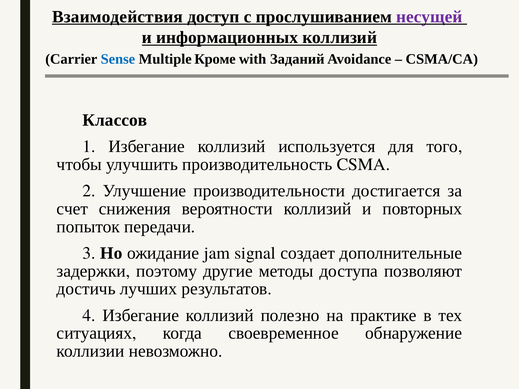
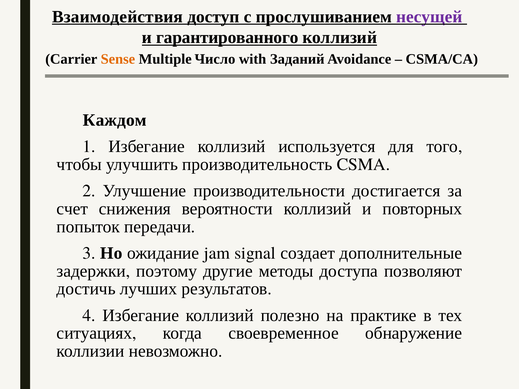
информационных: информационных -> гарантированного (227, 37)
Sense colour: blue -> orange (118, 59)
Кроме: Кроме -> Число (215, 59)
Классов: Классов -> Каждом (115, 120)
